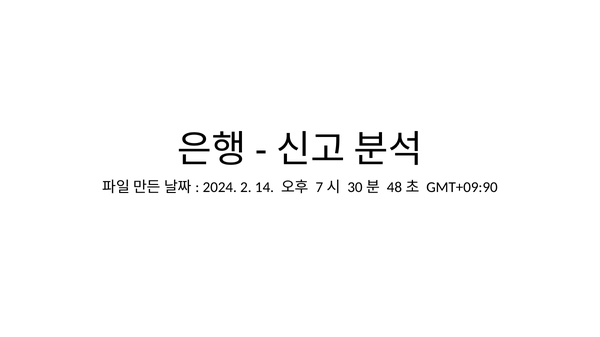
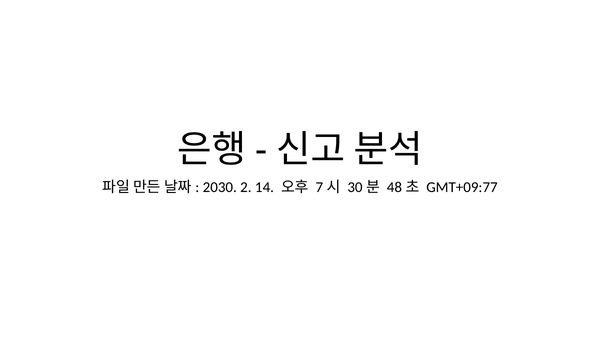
2024: 2024 -> 2030 (220, 188)
GMT+09:90: GMT+09:90 -> GMT+09:77 (462, 188)
